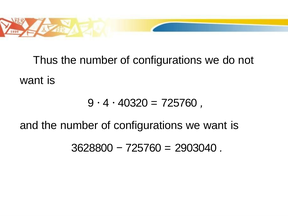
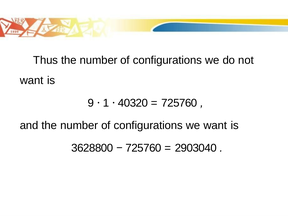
4: 4 -> 1 (106, 103)
